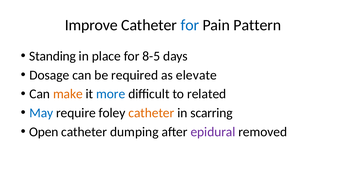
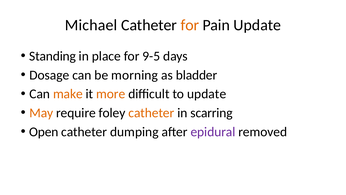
Improve: Improve -> Michael (91, 25)
for colour: blue -> orange (190, 25)
Pain Pattern: Pattern -> Update (257, 25)
8-5: 8-5 -> 9-5 (151, 56)
required: required -> morning (135, 75)
elevate: elevate -> bladder (197, 75)
more colour: blue -> orange (111, 94)
to related: related -> update (207, 94)
May colour: blue -> orange (41, 113)
